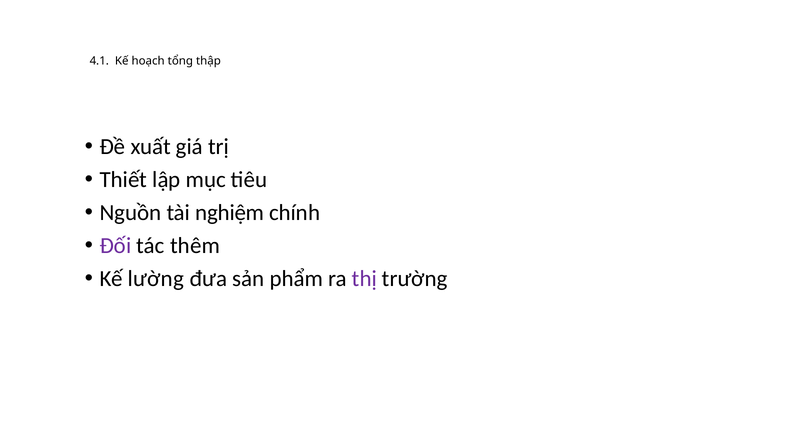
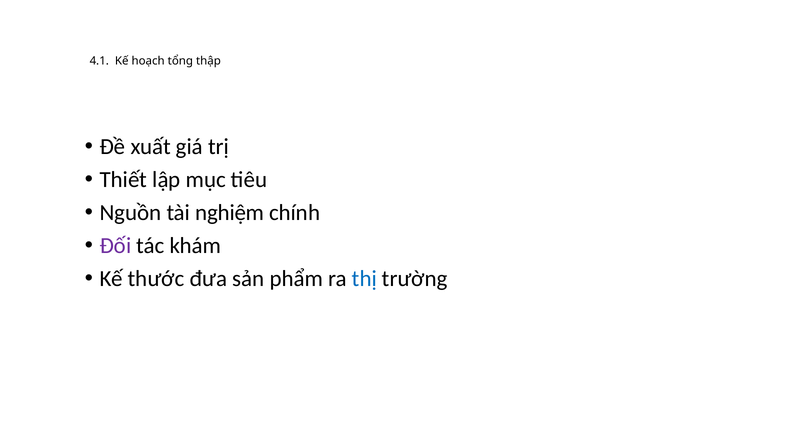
thêm: thêm -> khám (195, 246)
lường: lường -> thước (156, 279)
thị colour: purple -> blue (364, 279)
